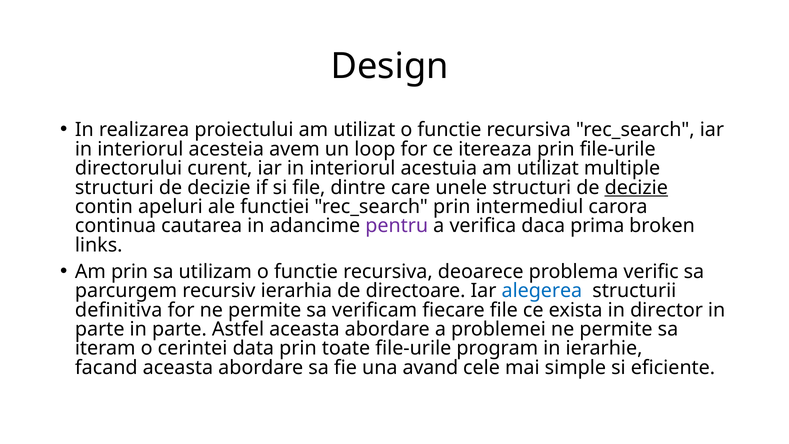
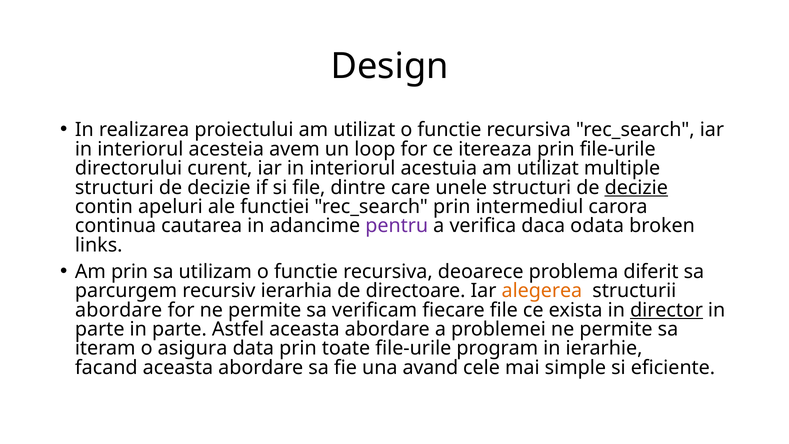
prima: prima -> odata (597, 226)
verific: verific -> diferit (651, 272)
alegerea colour: blue -> orange (542, 291)
definitiva: definitiva -> abordare (119, 310)
director underline: none -> present (667, 310)
cerintei: cerintei -> asigura (193, 348)
